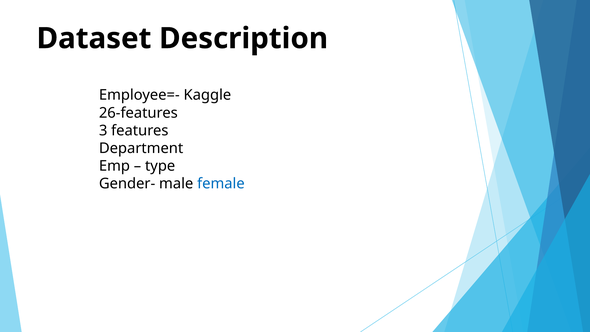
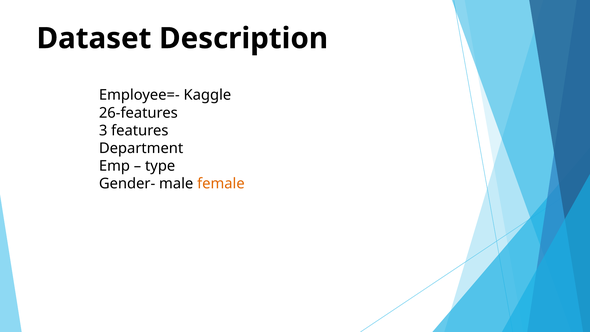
female colour: blue -> orange (221, 184)
